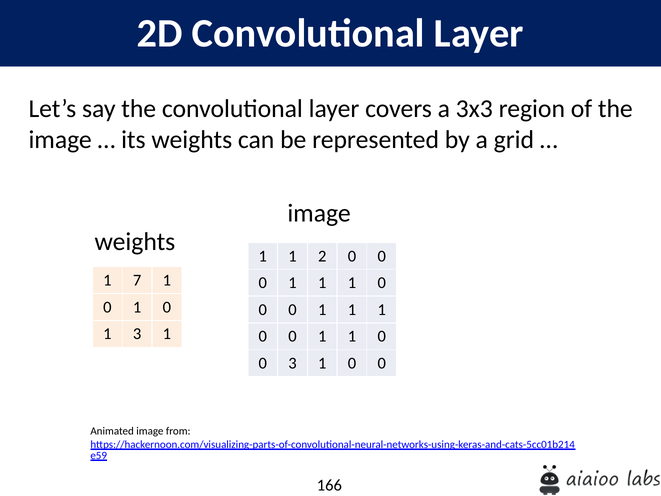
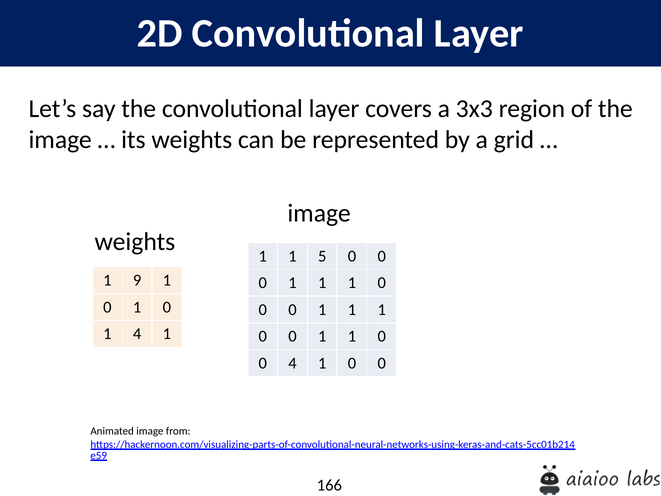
2: 2 -> 5 (322, 256)
7: 7 -> 9 (137, 280)
1 3: 3 -> 4 (137, 334)
0 3: 3 -> 4 (292, 363)
